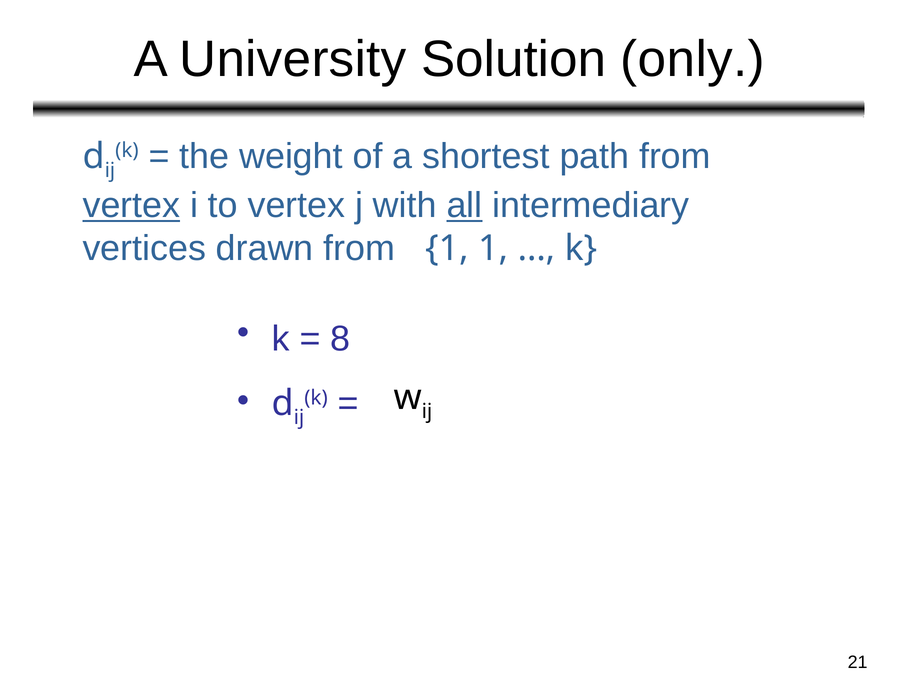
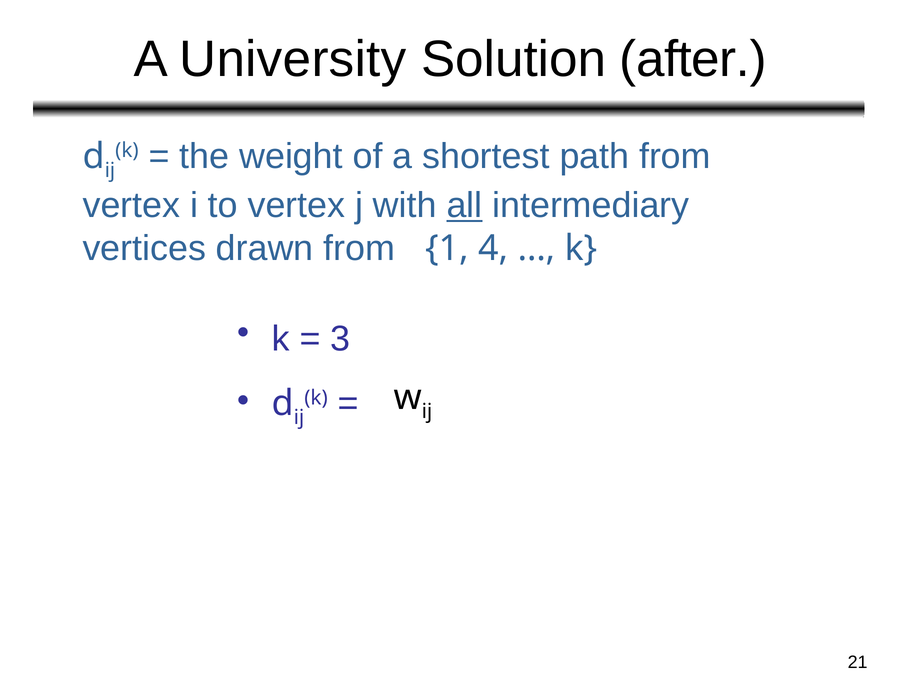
only: only -> after (693, 59)
vertex underline: present -> none (131, 205)
1 1: 1 -> 4 (493, 249)
8: 8 -> 3 (340, 339)
